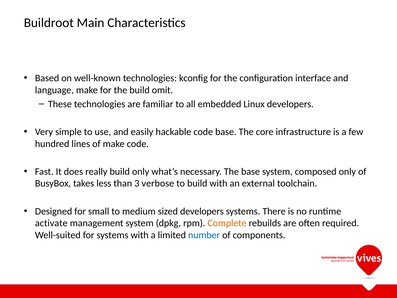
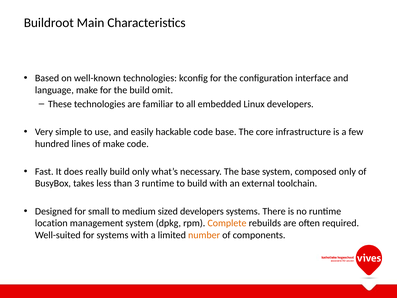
3 verbose: verbose -> runtime (158, 183)
activate: activate -> location (51, 223)
number colour: blue -> orange (204, 235)
